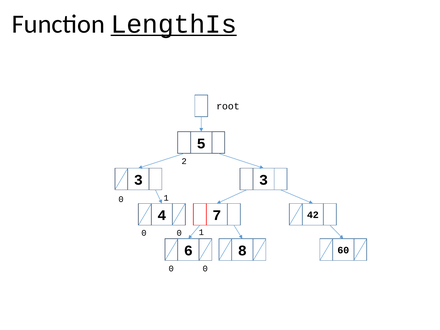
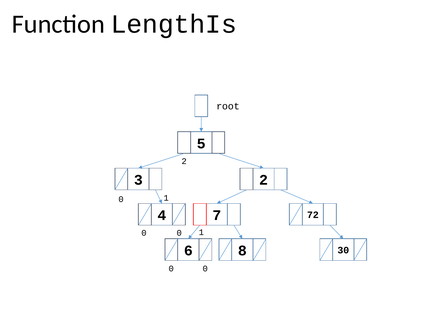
LengthIs underline: present -> none (174, 24)
3 3: 3 -> 2 (264, 180)
42: 42 -> 72 (313, 215)
60: 60 -> 30 (343, 250)
